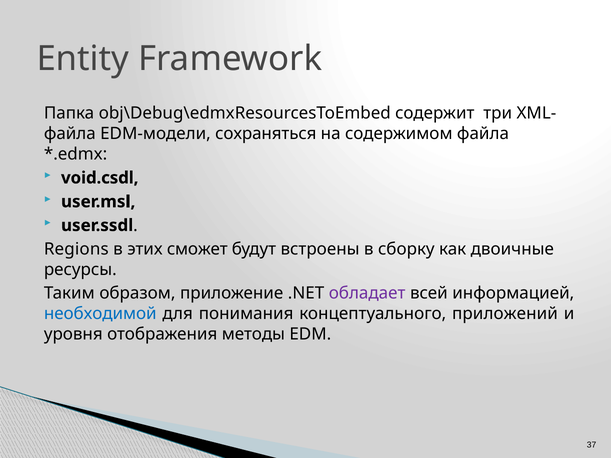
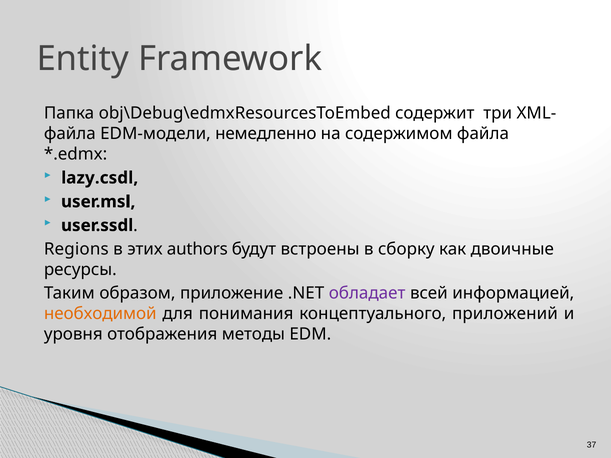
сохраняться: сохраняться -> немедленно (266, 134)
void.csdl: void.csdl -> lazy.csdl (100, 178)
сможет: сможет -> authors (197, 249)
необходимой colour: blue -> orange (100, 314)
